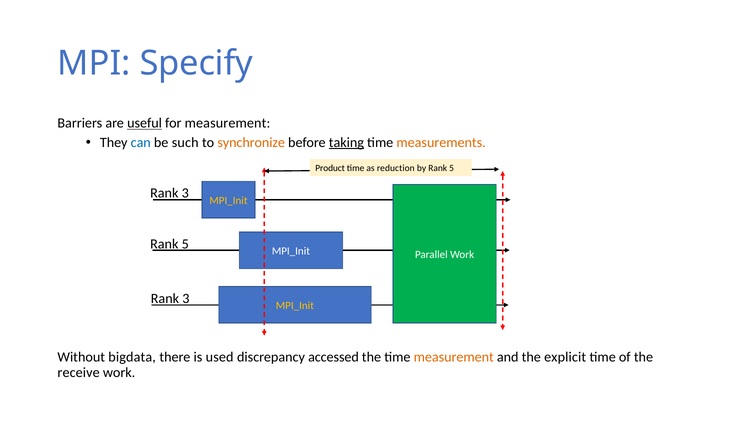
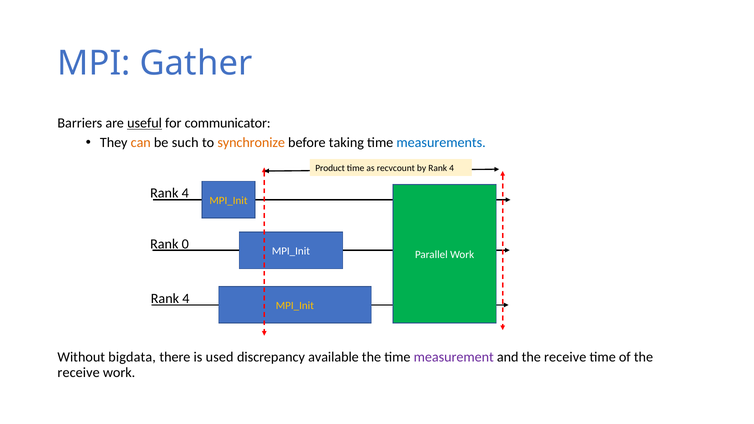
Specify: Specify -> Gather (196, 63)
for measurement: measurement -> communicator (228, 123)
can colour: blue -> orange (141, 142)
taking underline: present -> none (346, 142)
measurements colour: orange -> blue (441, 142)
reduction: reduction -> recvcount (396, 168)
by Rank 5: 5 -> 4 (452, 168)
3: 3 -> 4 (185, 193)
5: 5 -> 0 (185, 244)
3: 3 -> 4 (186, 298)
accessed: accessed -> available (333, 357)
measurement colour: orange -> purple (454, 357)
and the explicit: explicit -> receive (565, 357)
